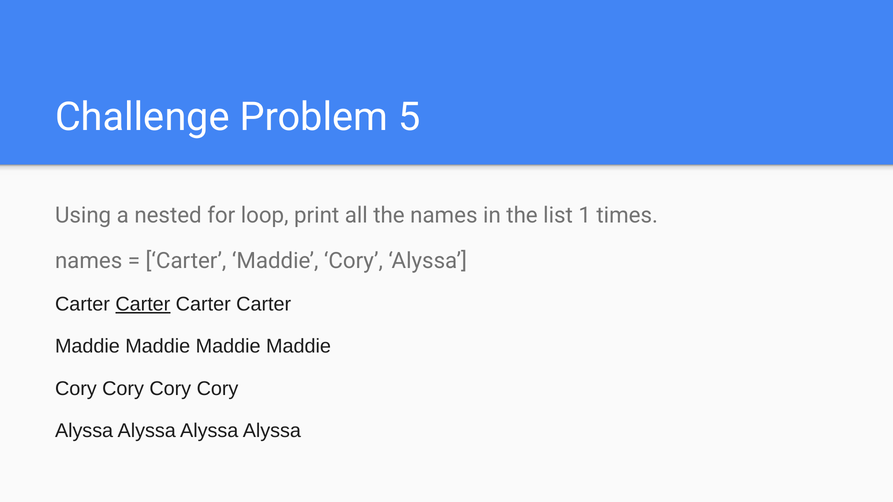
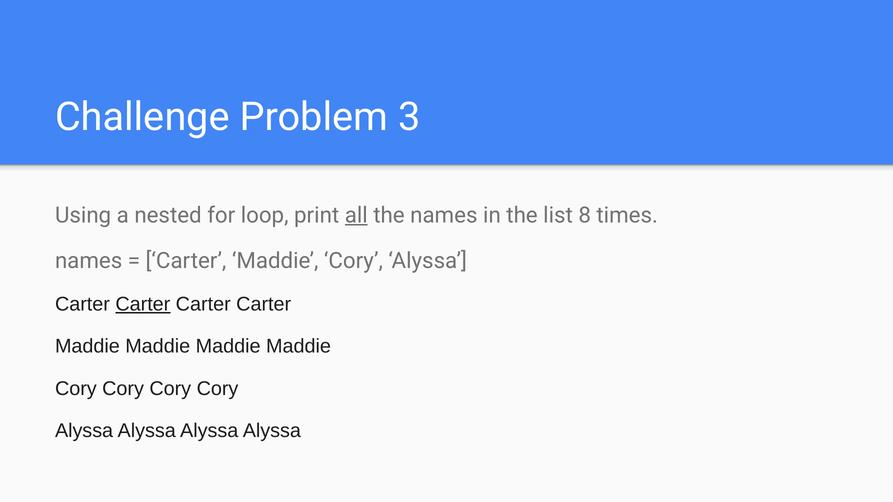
5: 5 -> 3 (409, 117)
all underline: none -> present (356, 215)
1: 1 -> 8 (585, 215)
